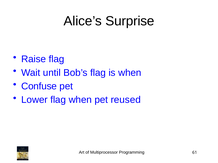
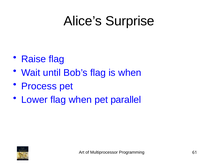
Confuse: Confuse -> Process (39, 86)
reused: reused -> parallel (126, 100)
